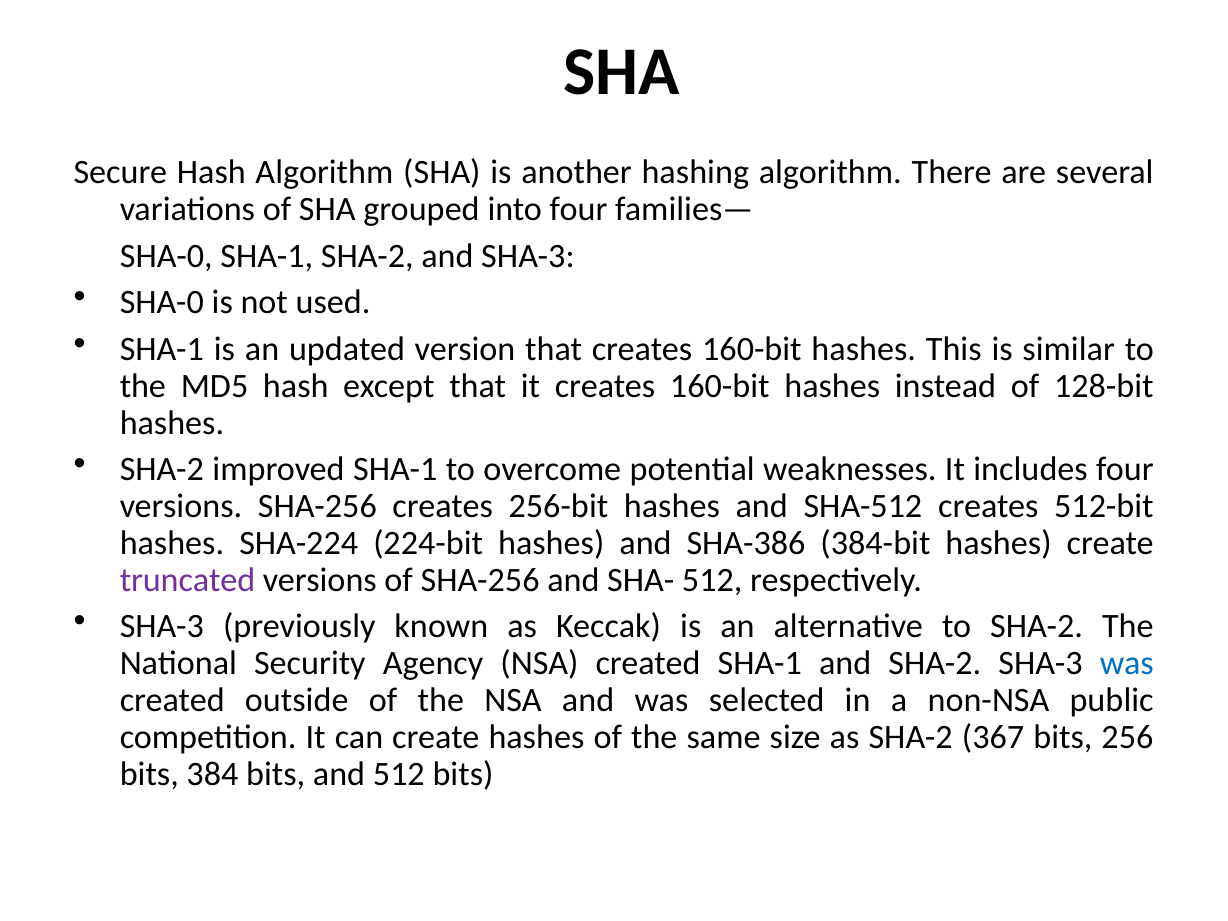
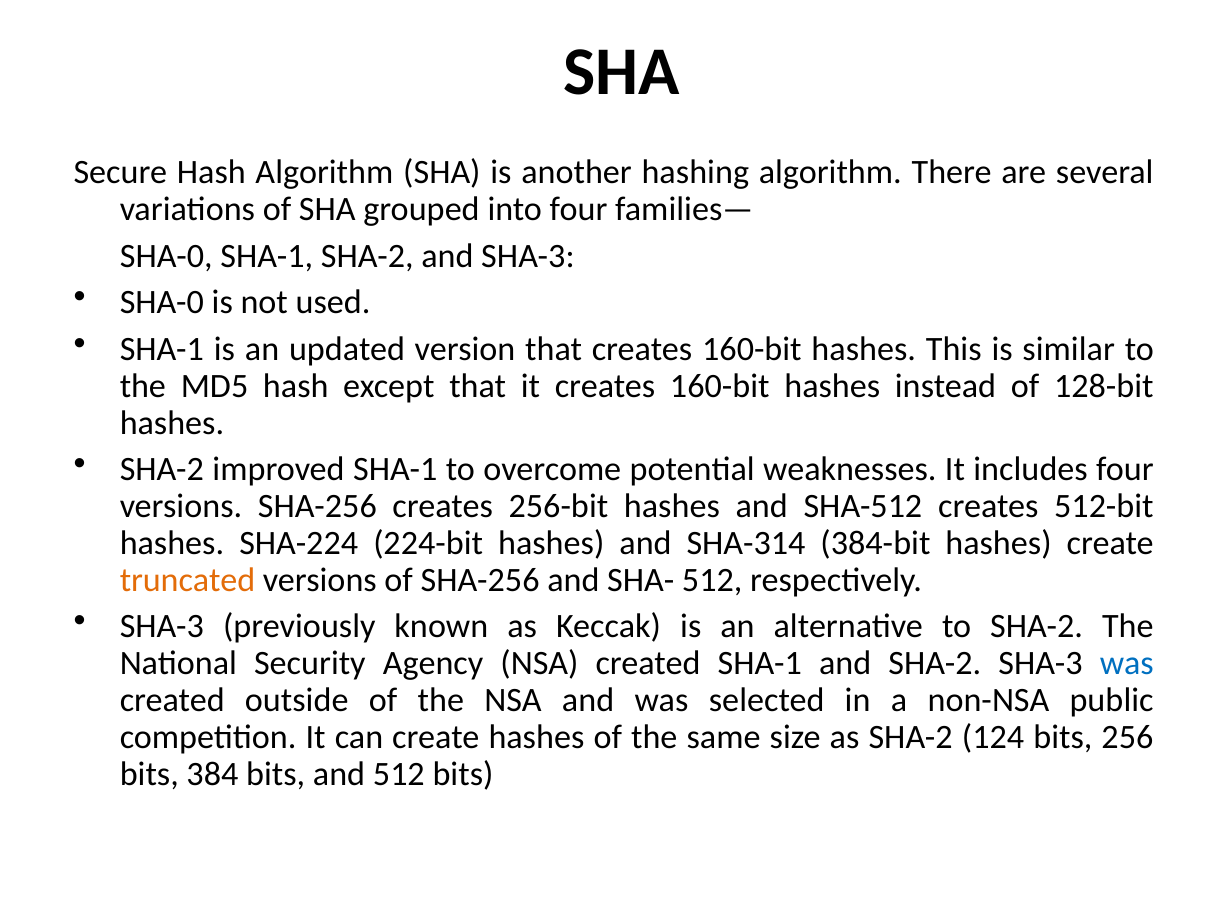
SHA-386: SHA-386 -> SHA-314 (746, 543)
truncated colour: purple -> orange (187, 580)
367: 367 -> 124 (993, 737)
